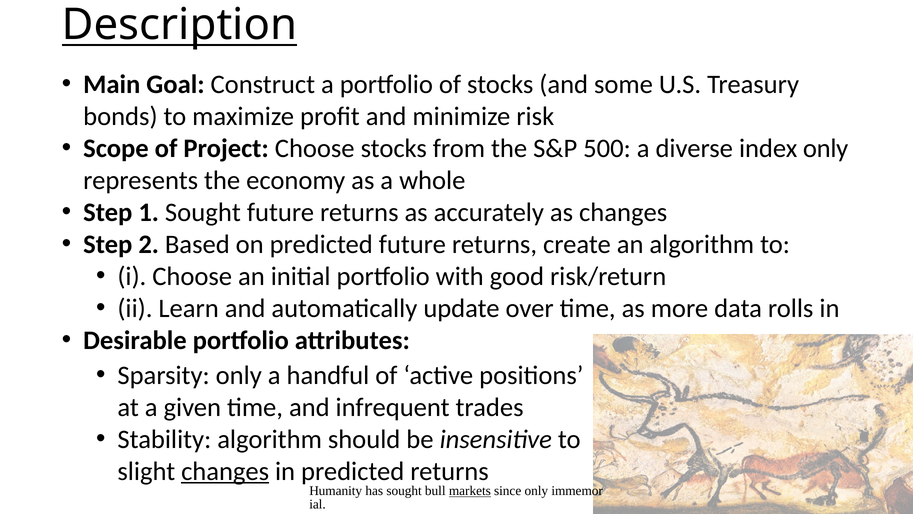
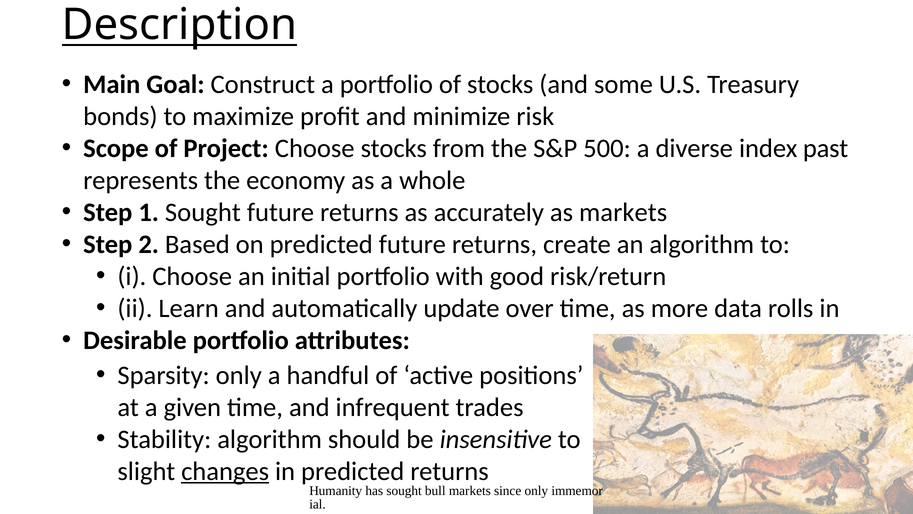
index only: only -> past (826, 148)
as changes: changes -> markets (623, 212)
markets underline: present -> none (470, 491)
